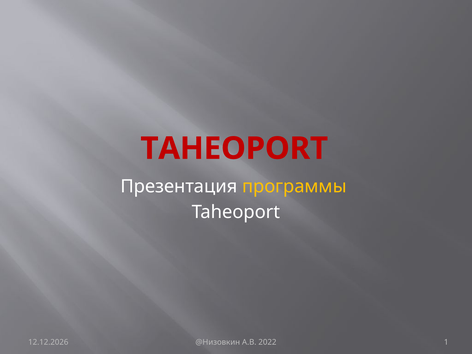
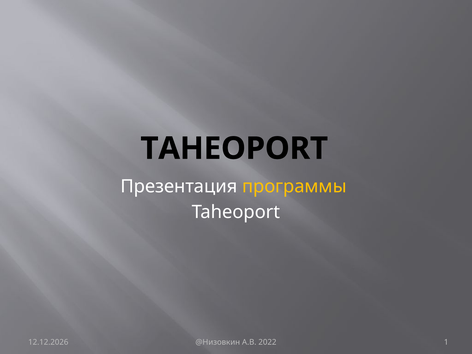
TAHEOPORT colour: red -> black (234, 148)
